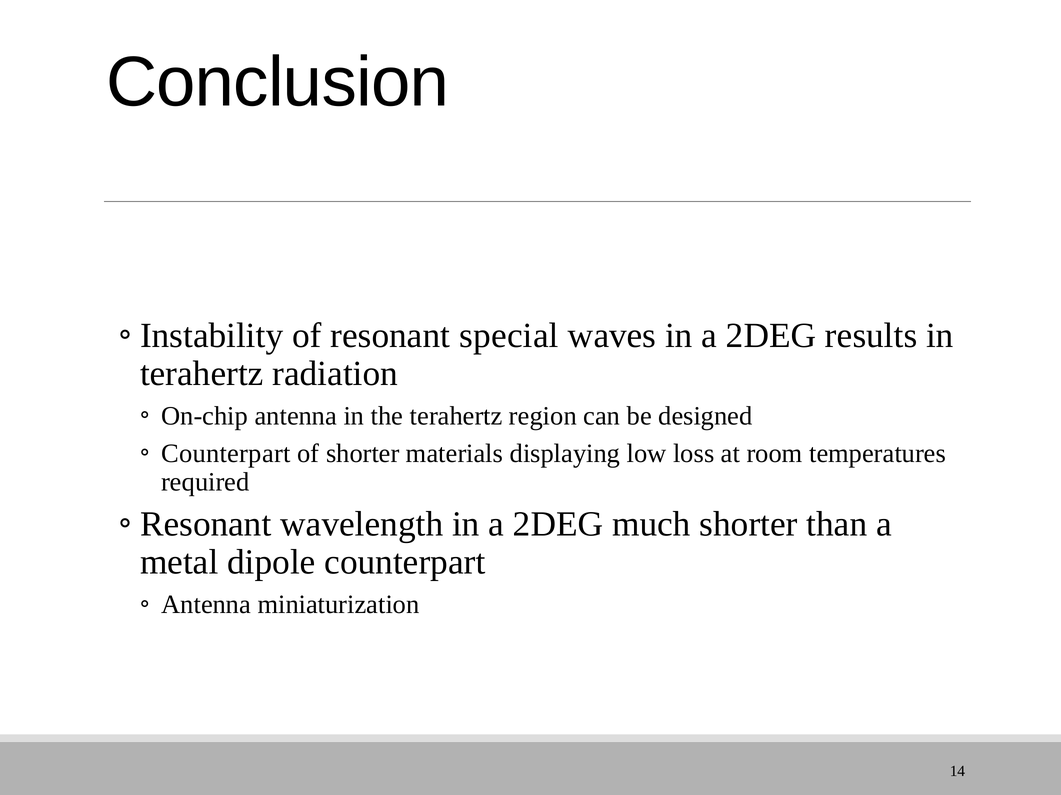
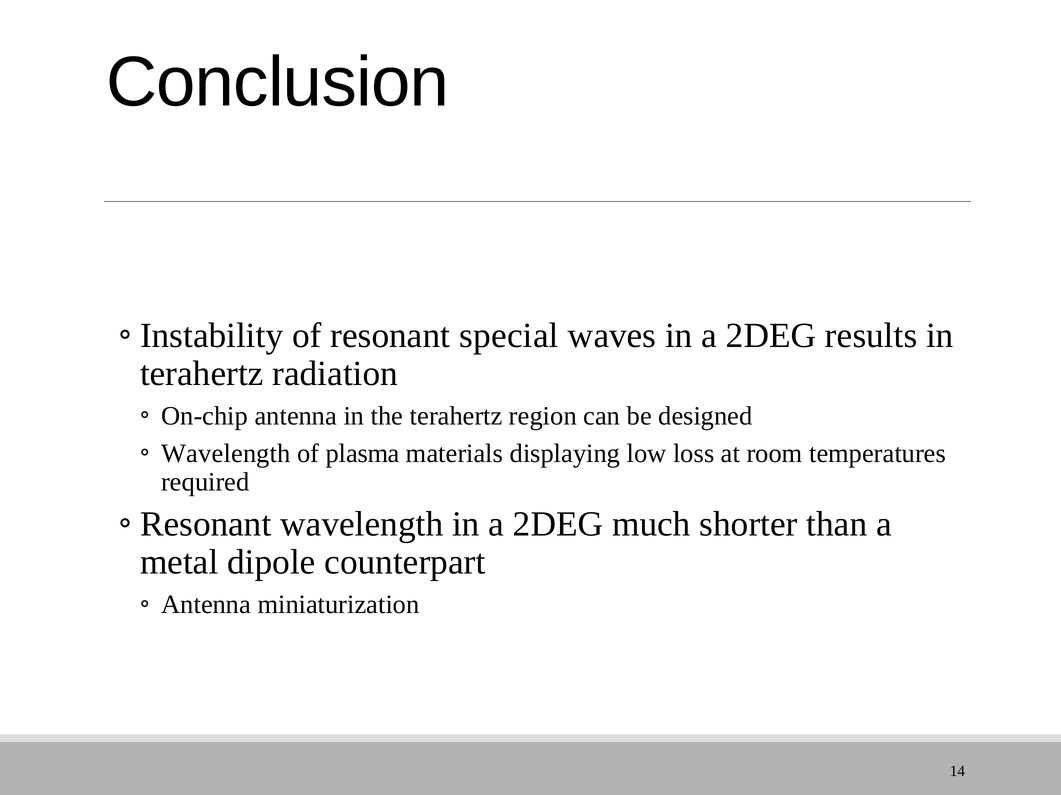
Counterpart: Counterpart -> Wavelength (226, 454)
of shorter: shorter -> plasma (363, 454)
